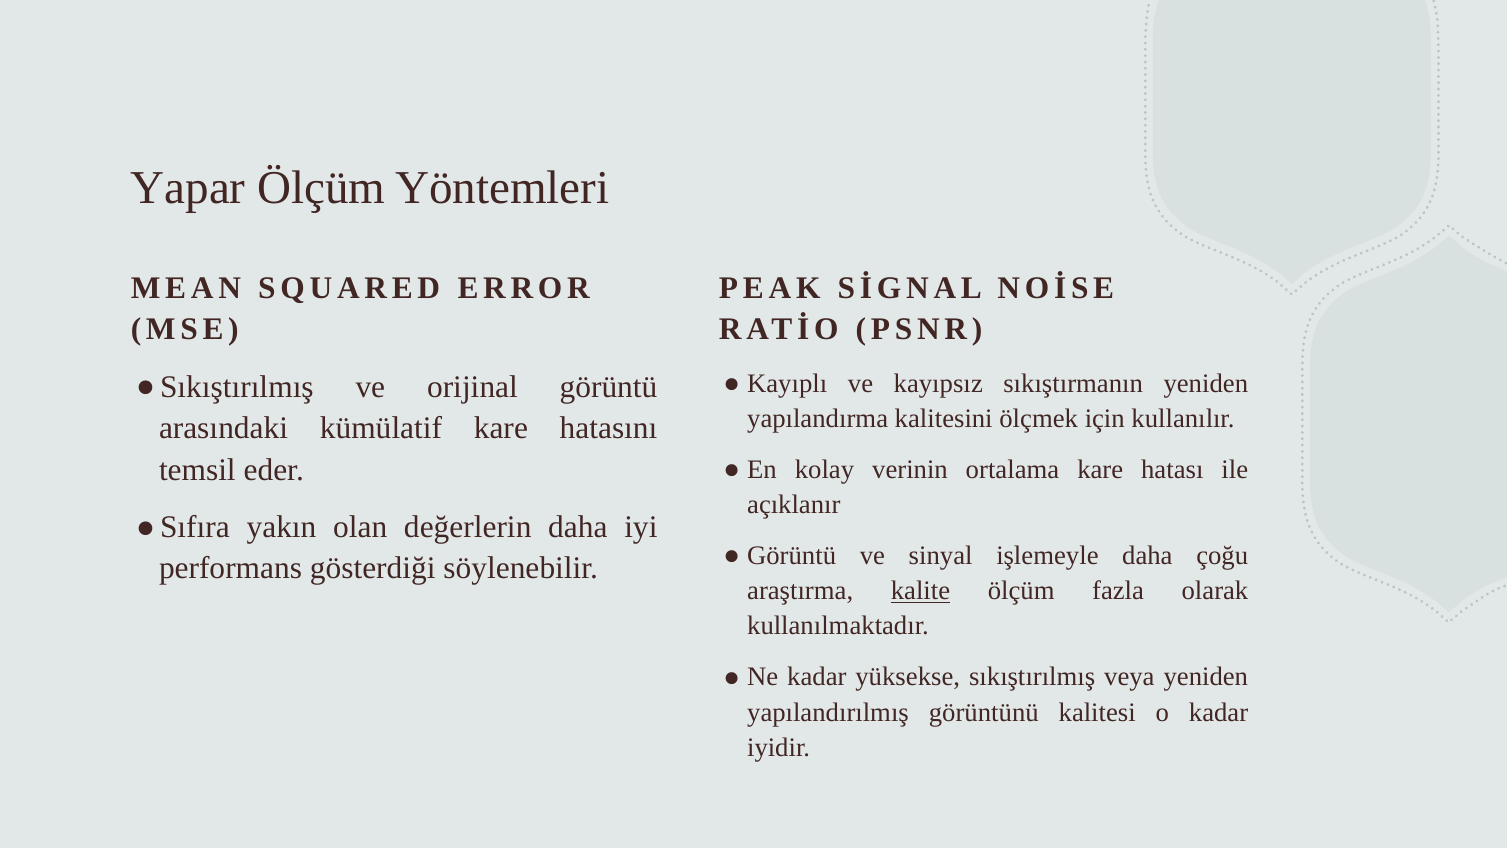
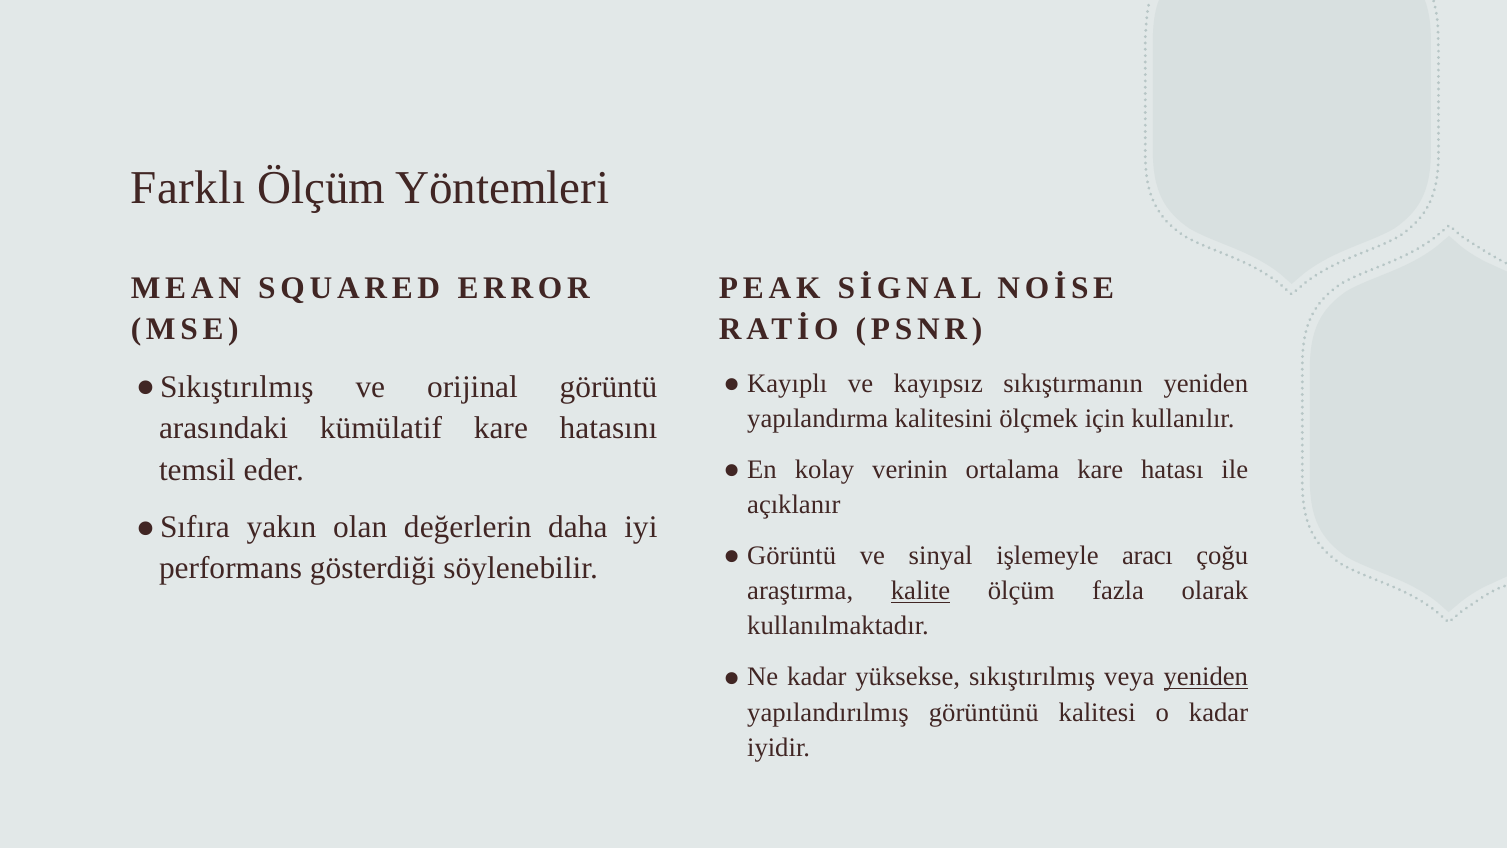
Yapar: Yapar -> Farklı (188, 187)
işlemeyle daha: daha -> aracı (1148, 555)
yeniden underline: none -> present (1206, 677)
